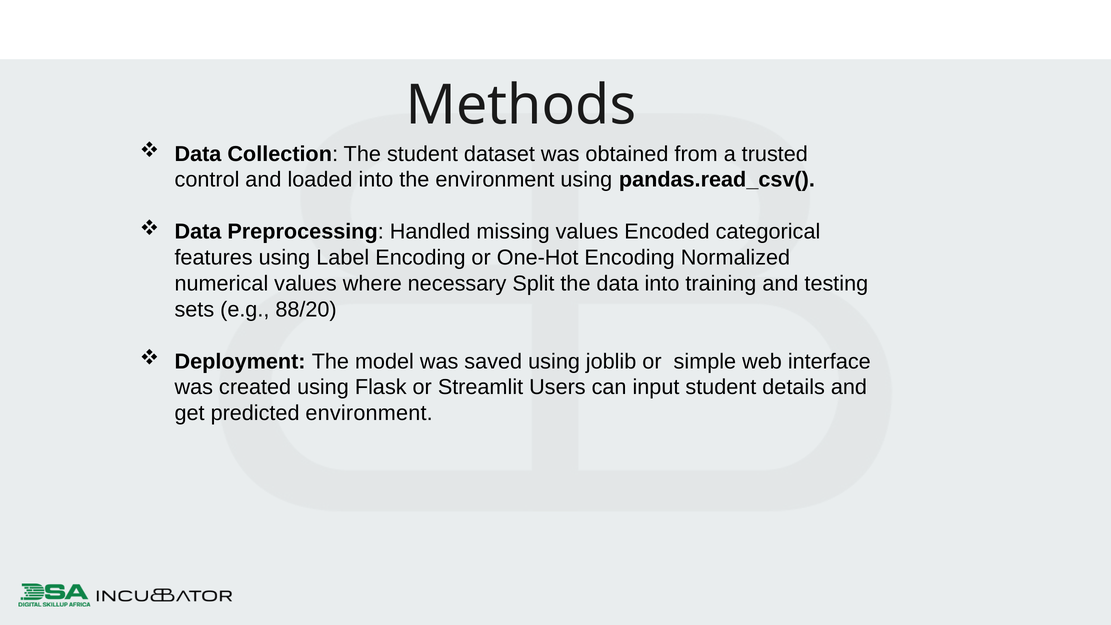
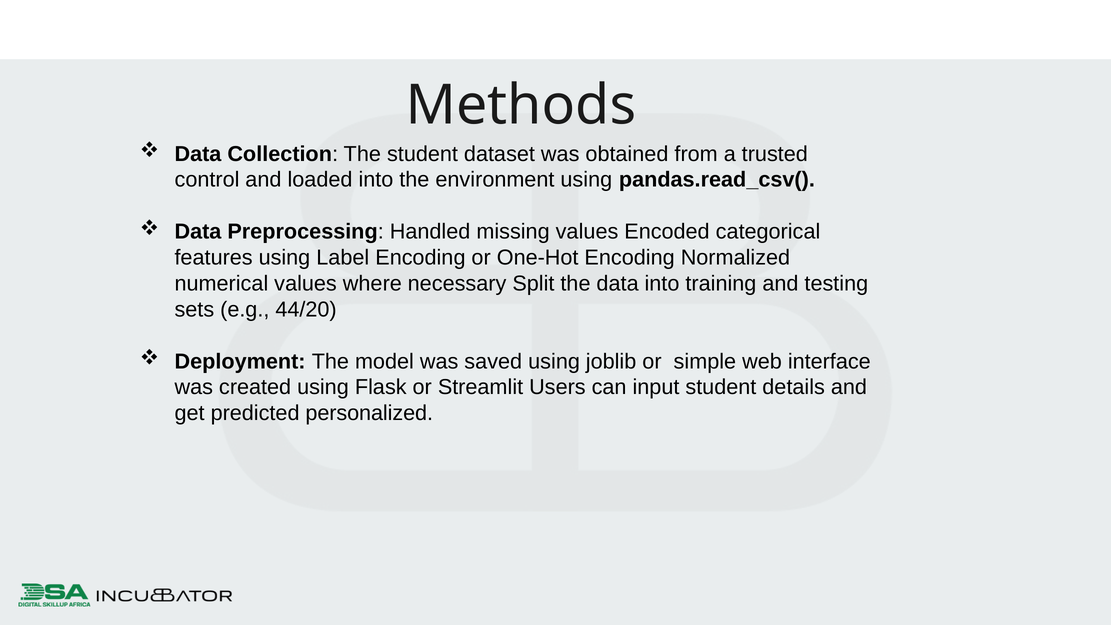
88/20: 88/20 -> 44/20 (306, 310)
predicted environment: environment -> personalized (369, 413)
